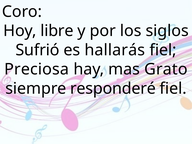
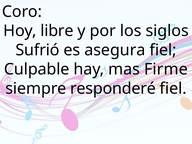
hallarás: hallarás -> asegura (115, 50)
Preciosa: Preciosa -> Culpable (37, 69)
Grato: Grato -> Firme (166, 69)
